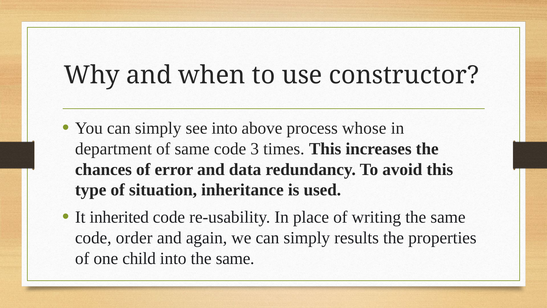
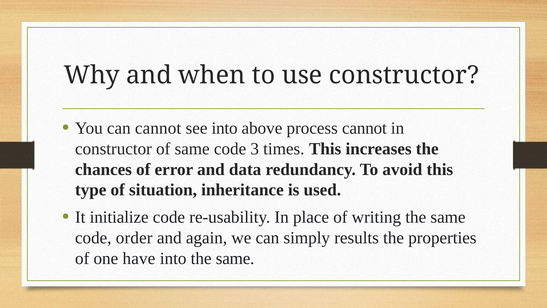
You can simply: simply -> cannot (158, 128)
process whose: whose -> cannot (364, 128)
department: department -> constructor (113, 149)
inherited: inherited -> initialize (119, 217)
child: child -> have (139, 258)
